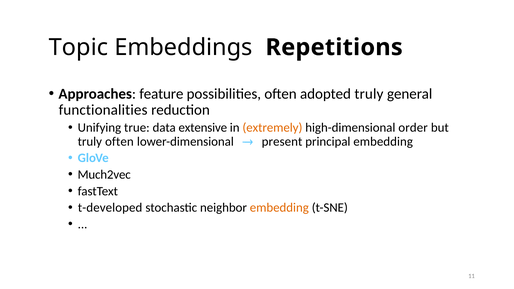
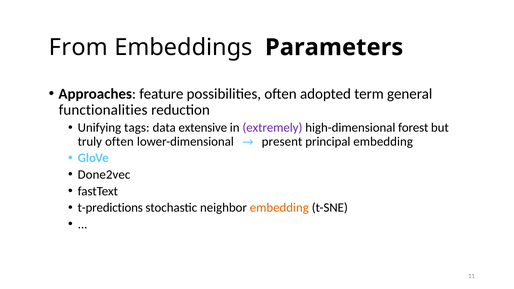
Topic: Topic -> From (78, 47)
Repetitions: Repetitions -> Parameters (334, 47)
adopted truly: truly -> term (369, 94)
true: true -> tags (137, 128)
extremely colour: orange -> purple (272, 128)
order: order -> forest (413, 128)
Much2vec: Much2vec -> Done2vec (104, 175)
t-developed: t-developed -> t-predictions (110, 208)
